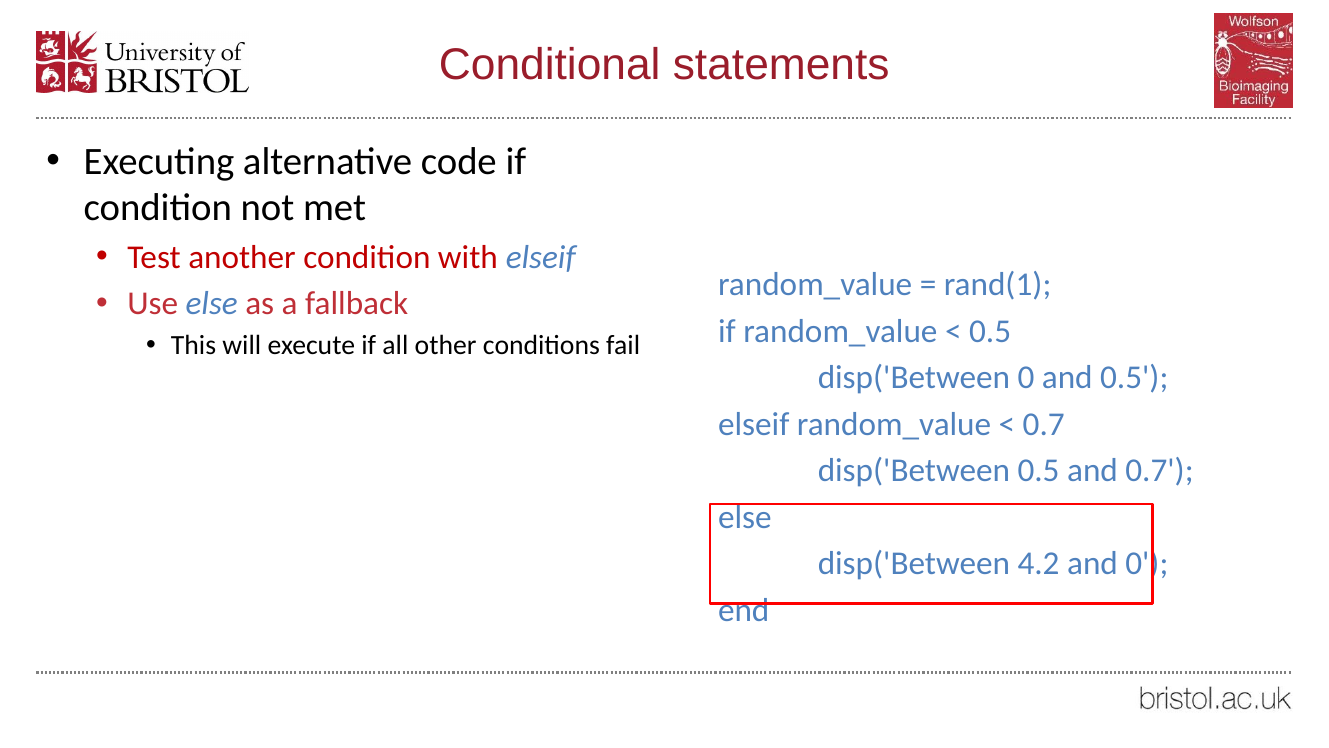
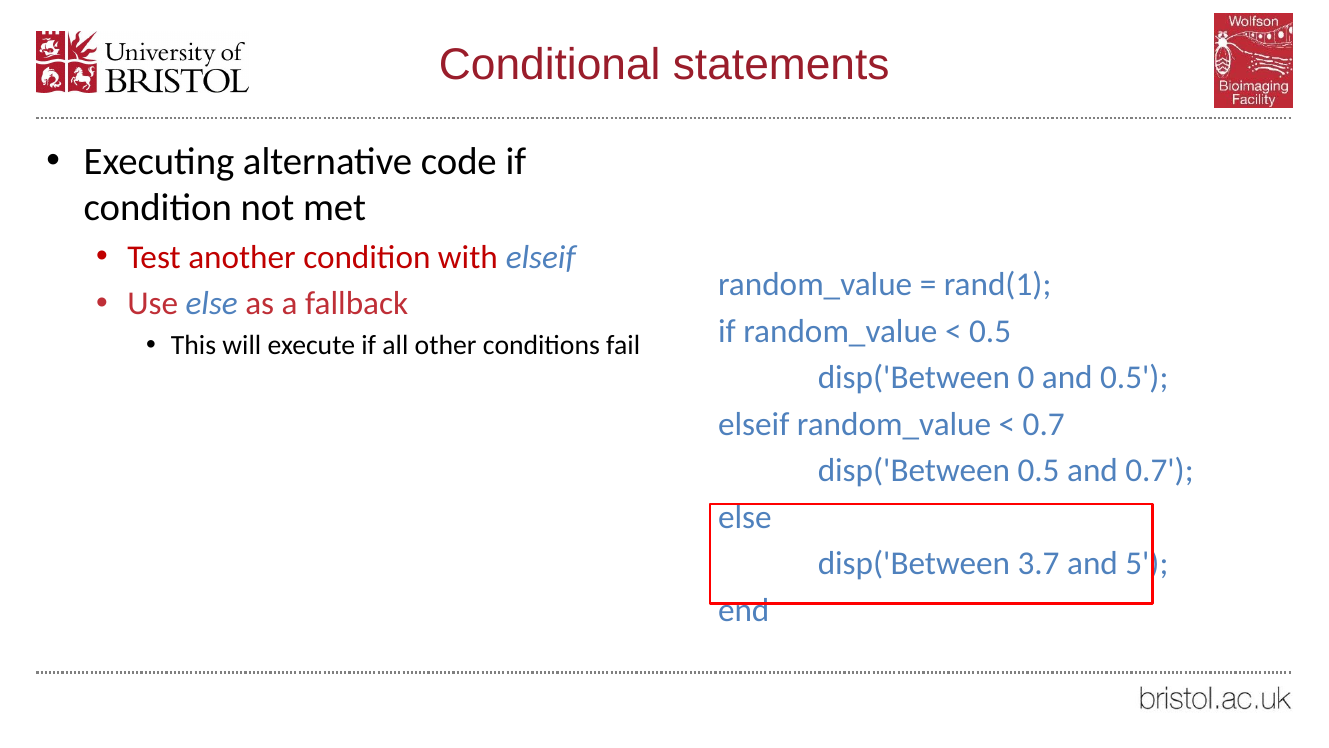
4.2: 4.2 -> 3.7 (1039, 564)
and 0: 0 -> 5 (1147, 564)
